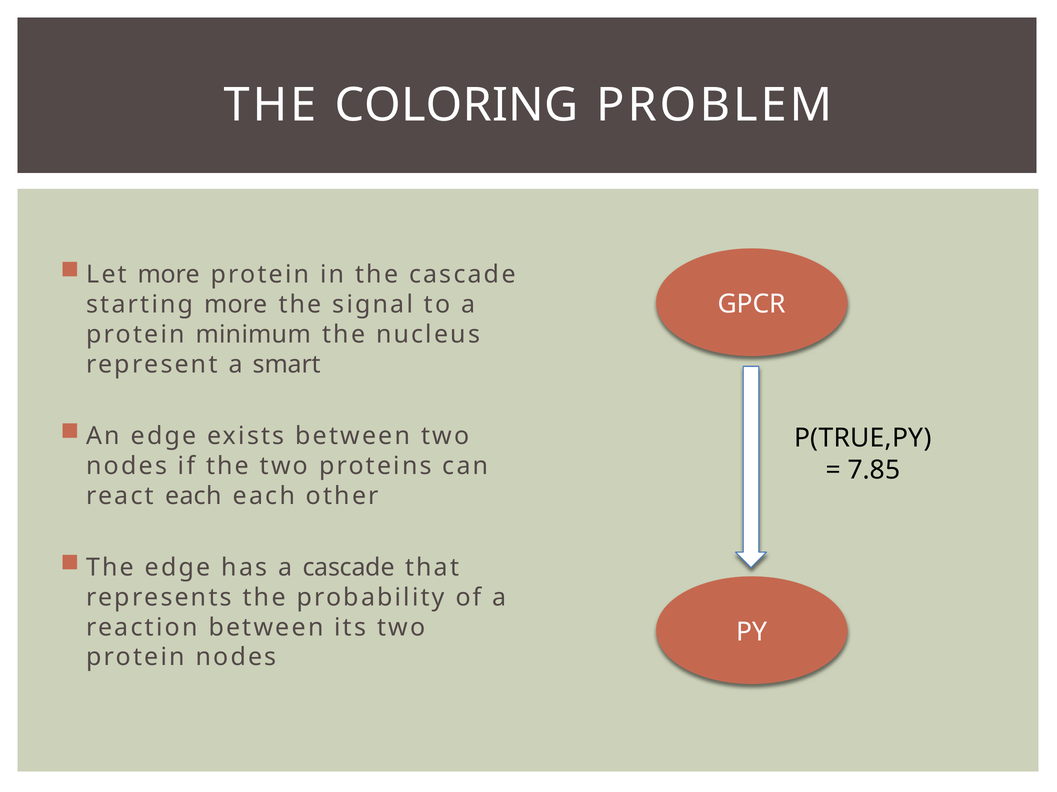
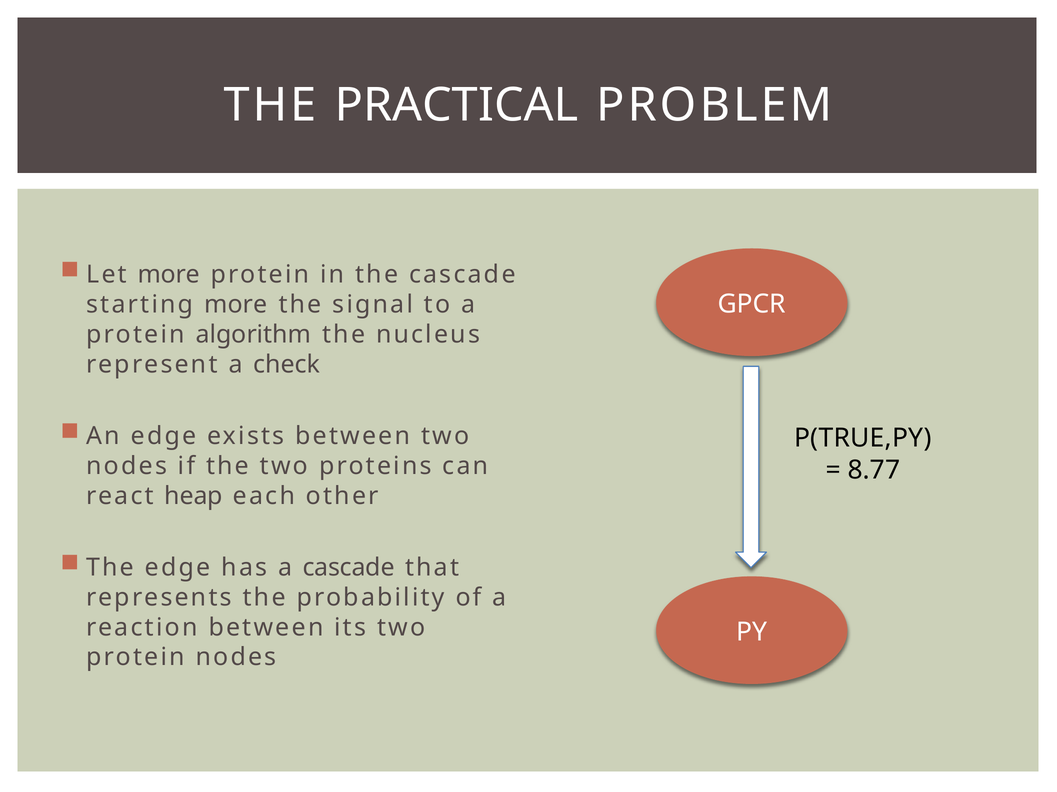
COLORING: COLORING -> PRACTICAL (456, 105)
minimum: minimum -> algorithm (253, 335)
smart: smart -> check (287, 365)
7.85: 7.85 -> 8.77 (874, 470)
react each: each -> heap (194, 496)
